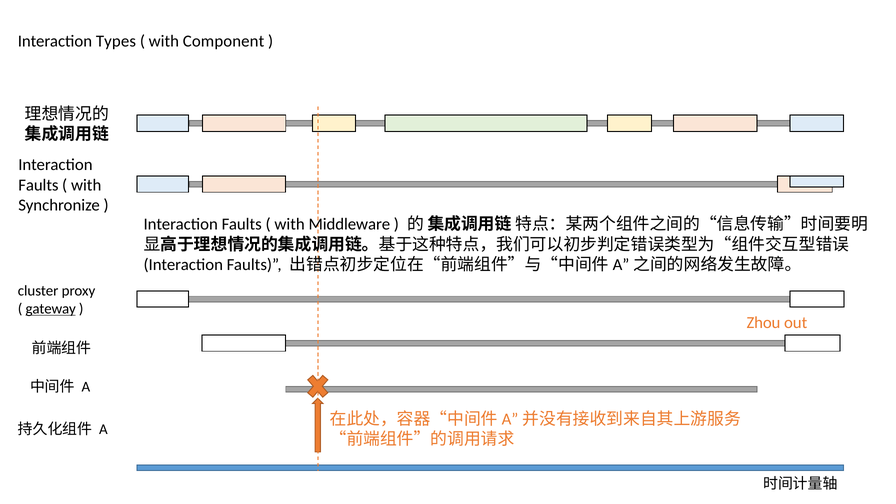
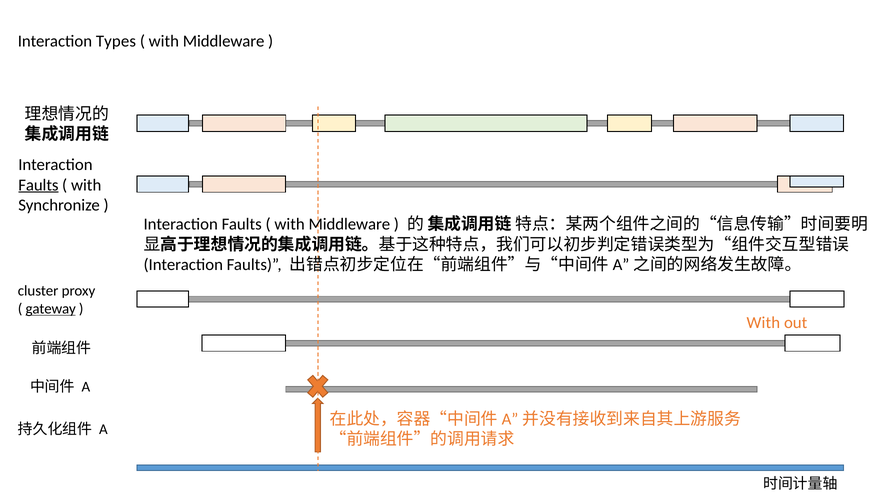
Component: Component -> Middleware (224, 41)
Faults underline: none -> present (38, 185)
Zhou: Zhou -> With (763, 322)
